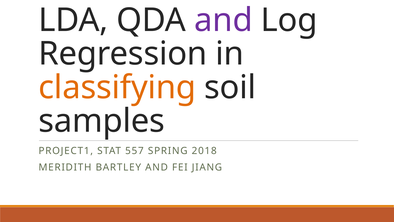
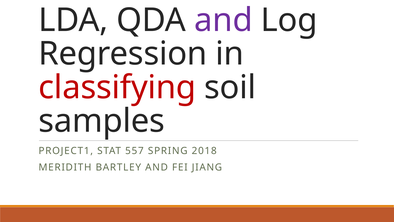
classifying colour: orange -> red (117, 87)
